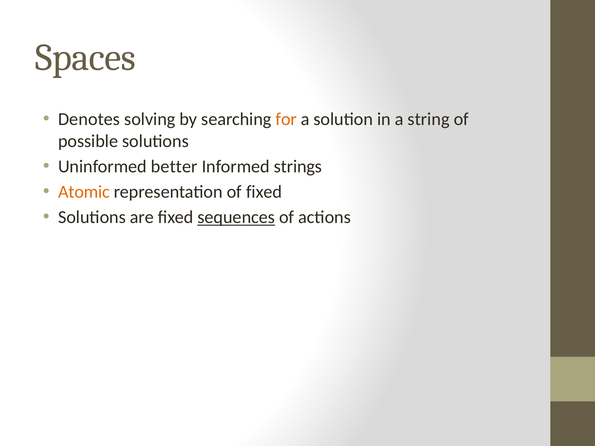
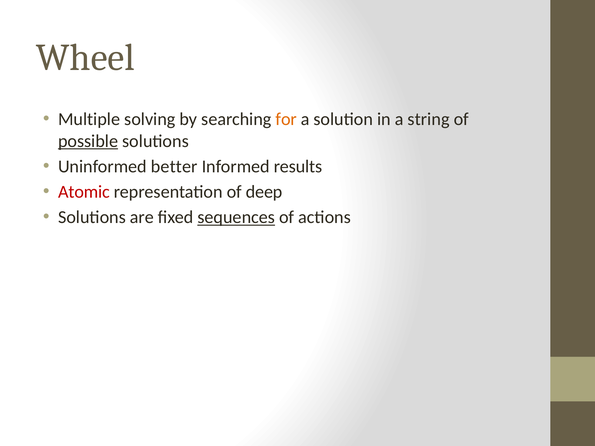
Spaces: Spaces -> Wheel (85, 58)
Denotes: Denotes -> Multiple (89, 119)
possible underline: none -> present (88, 141)
strings: strings -> results (298, 167)
Atomic colour: orange -> red (84, 192)
of fixed: fixed -> deep (264, 192)
